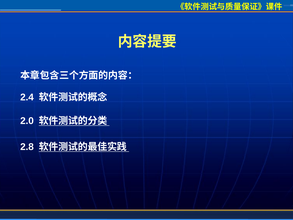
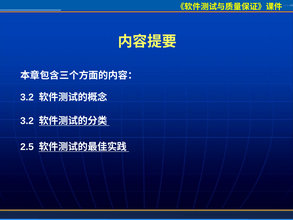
2.4: 2.4 -> 3.2 (27, 97)
2.0: 2.0 -> 3.2 (27, 121)
2.8: 2.8 -> 2.5 (27, 147)
